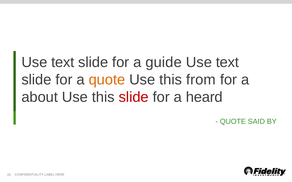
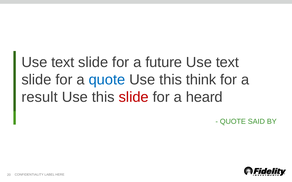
guide: guide -> future (164, 62)
quote colour: orange -> blue (107, 80)
from: from -> think (201, 80)
about: about -> result (40, 97)
